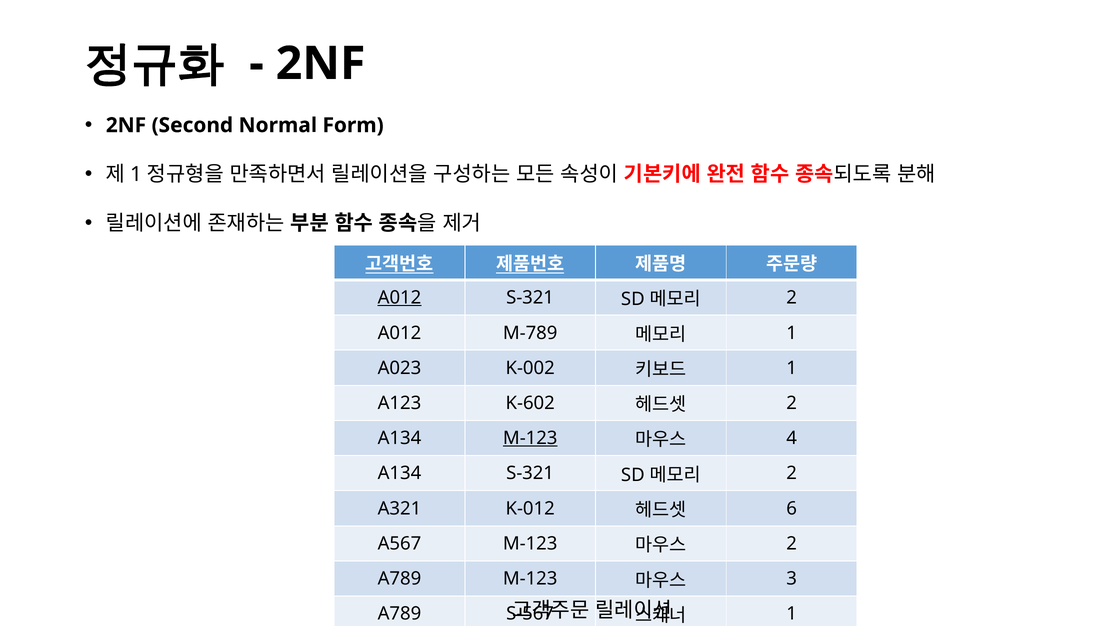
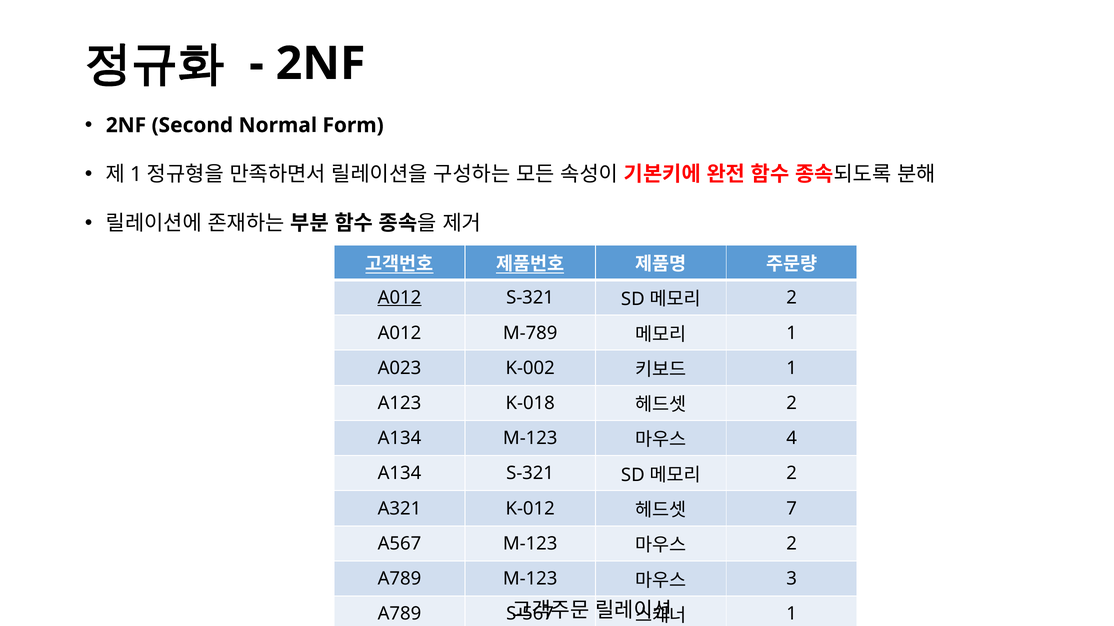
K-602: K-602 -> K-018 (530, 403)
M-123 underline: present -> none (530, 439)
6: 6 -> 7 (792, 509)
